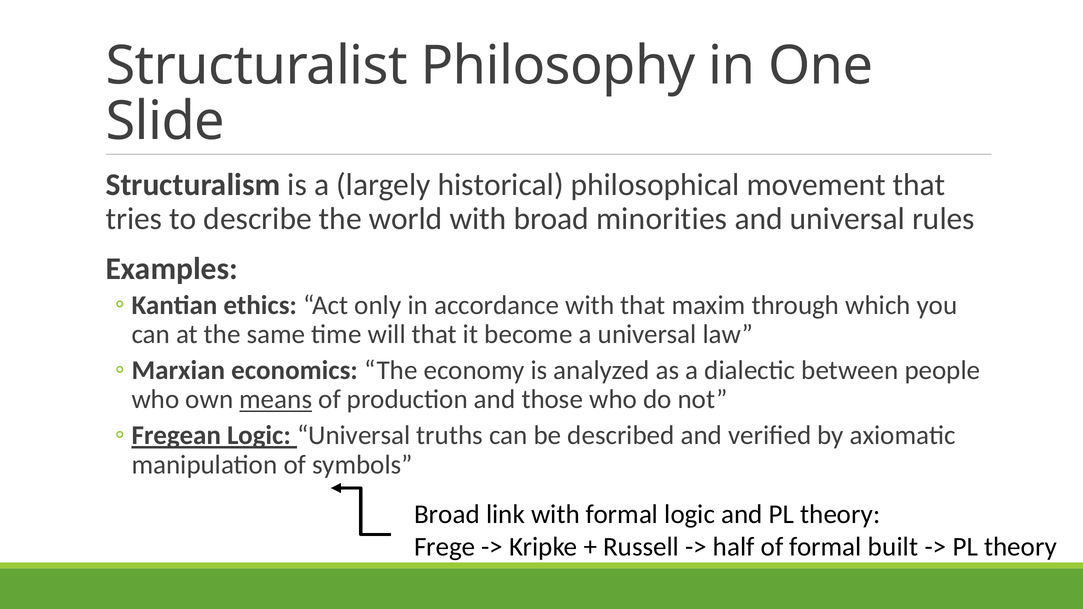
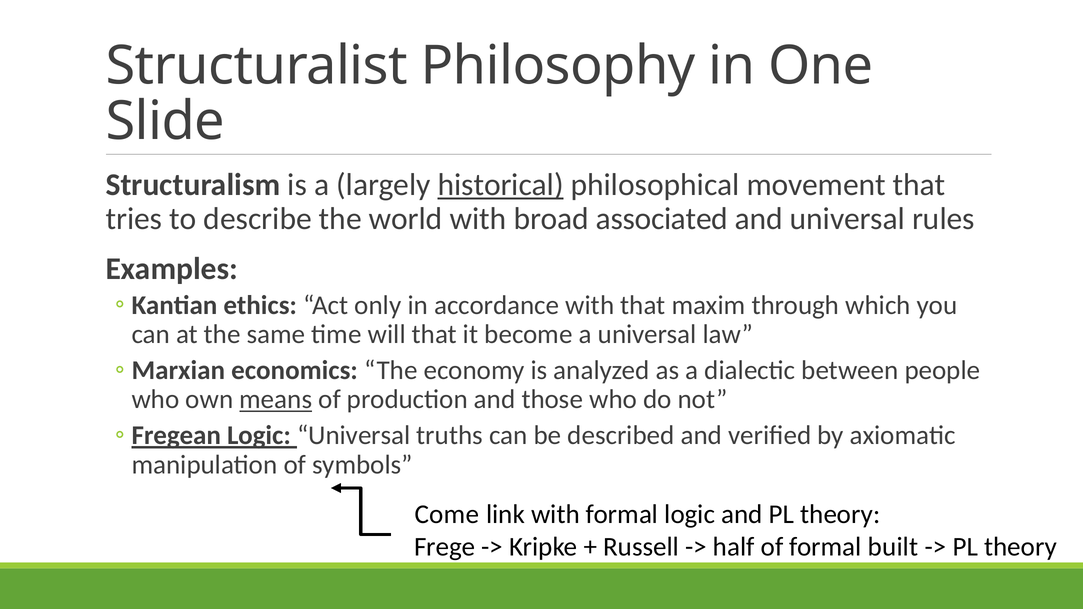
historical underline: none -> present (501, 185)
minorities: minorities -> associated (662, 219)
Broad: Broad -> Come (447, 515)
